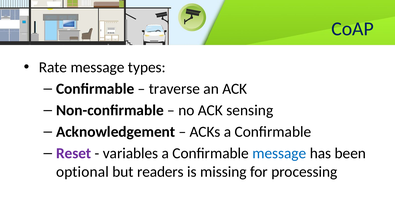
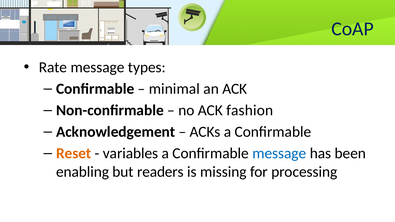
traverse: traverse -> minimal (174, 89)
sensing: sensing -> fashion (250, 110)
Reset colour: purple -> orange (74, 153)
optional: optional -> enabling (83, 172)
